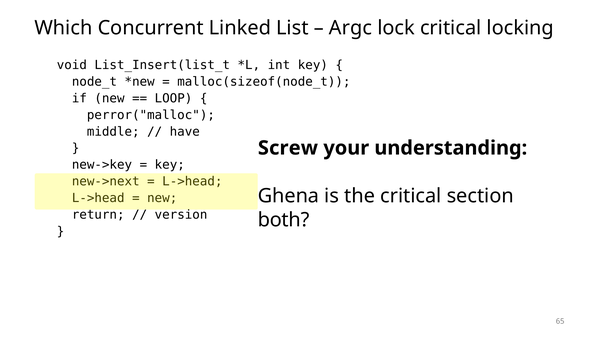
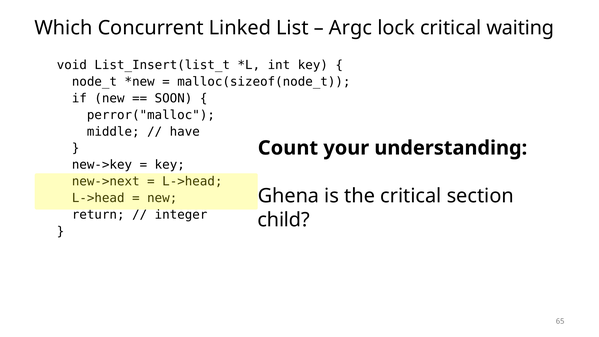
locking: locking -> waiting (520, 28)
LOOP: LOOP -> SOON (173, 98)
Screw: Screw -> Count (288, 148)
version: version -> integer (181, 215)
both: both -> child (284, 220)
